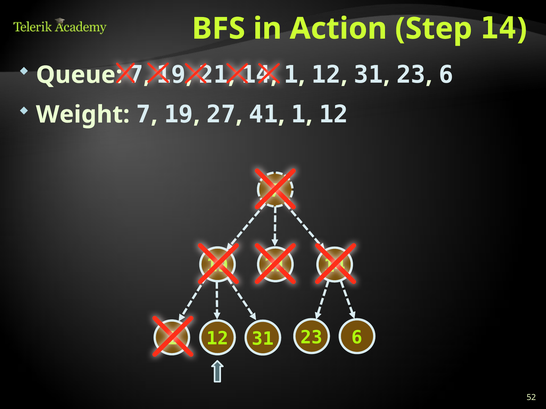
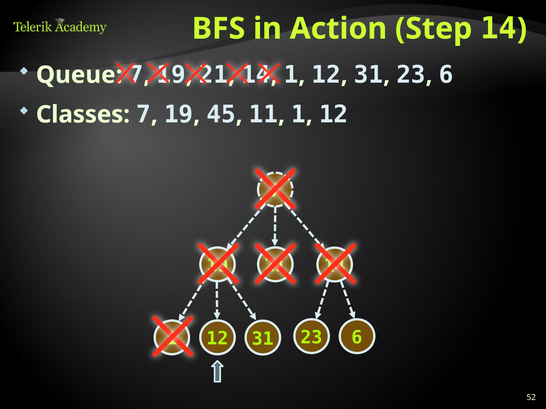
Weight: Weight -> Classes (83, 115)
27: 27 -> 45 (221, 115)
41: 41 -> 11 (263, 115)
